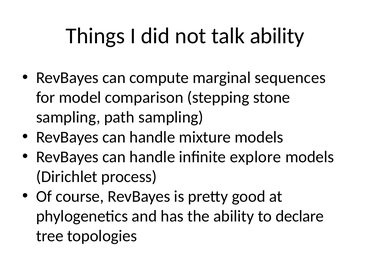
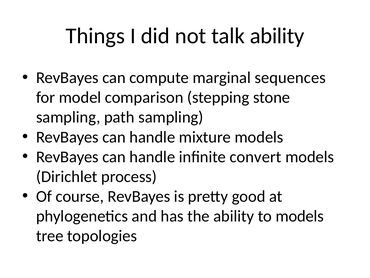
explore: explore -> convert (255, 157)
to declare: declare -> models (300, 216)
